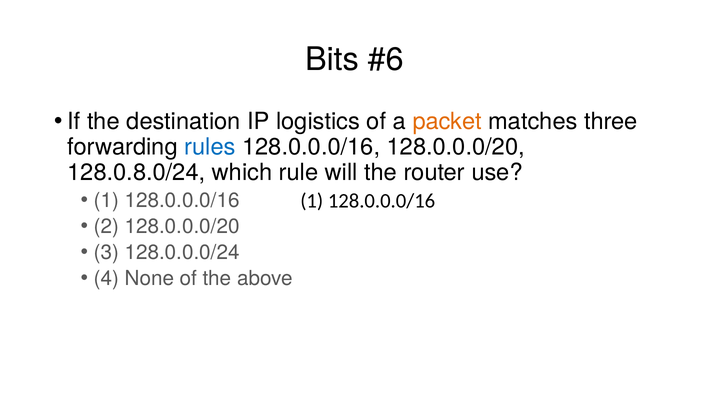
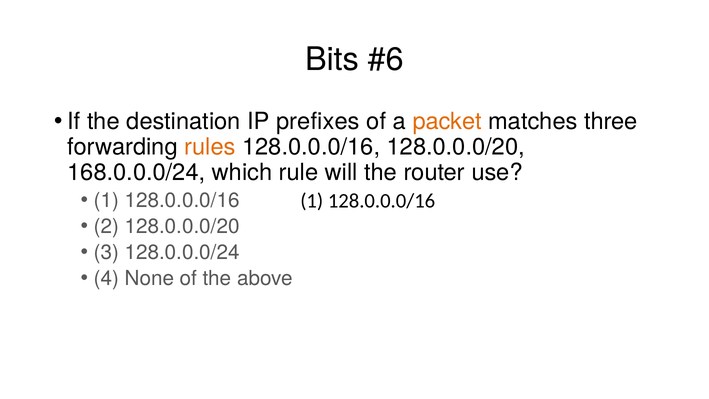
logistics: logistics -> prefixes (318, 121)
rules colour: blue -> orange (210, 147)
128.0.8.0/24: 128.0.8.0/24 -> 168.0.0.0/24 (136, 173)
